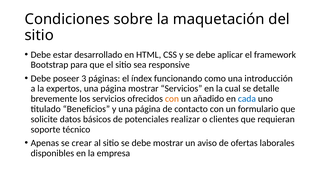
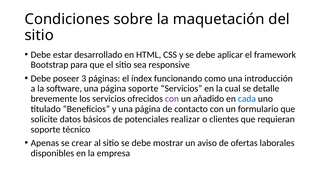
expertos: expertos -> software (64, 89)
página mostrar: mostrar -> soporte (143, 89)
con colour: orange -> purple (172, 99)
